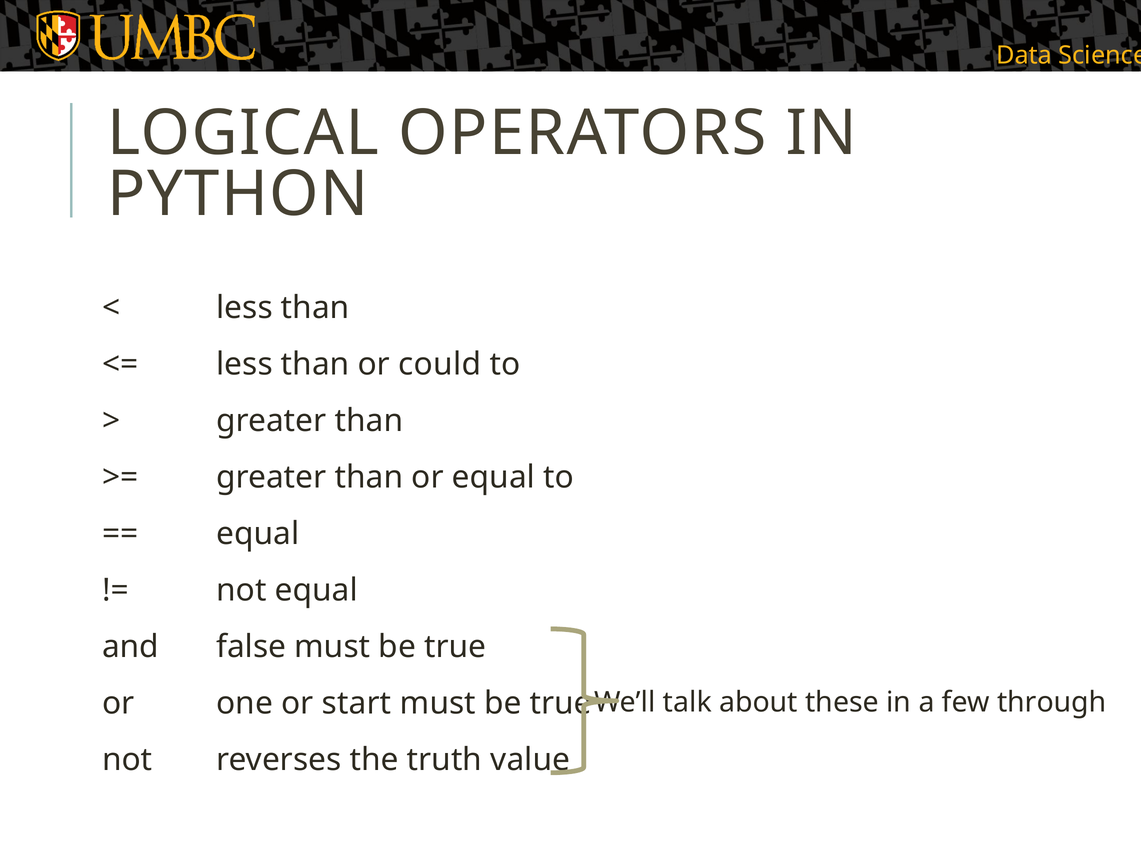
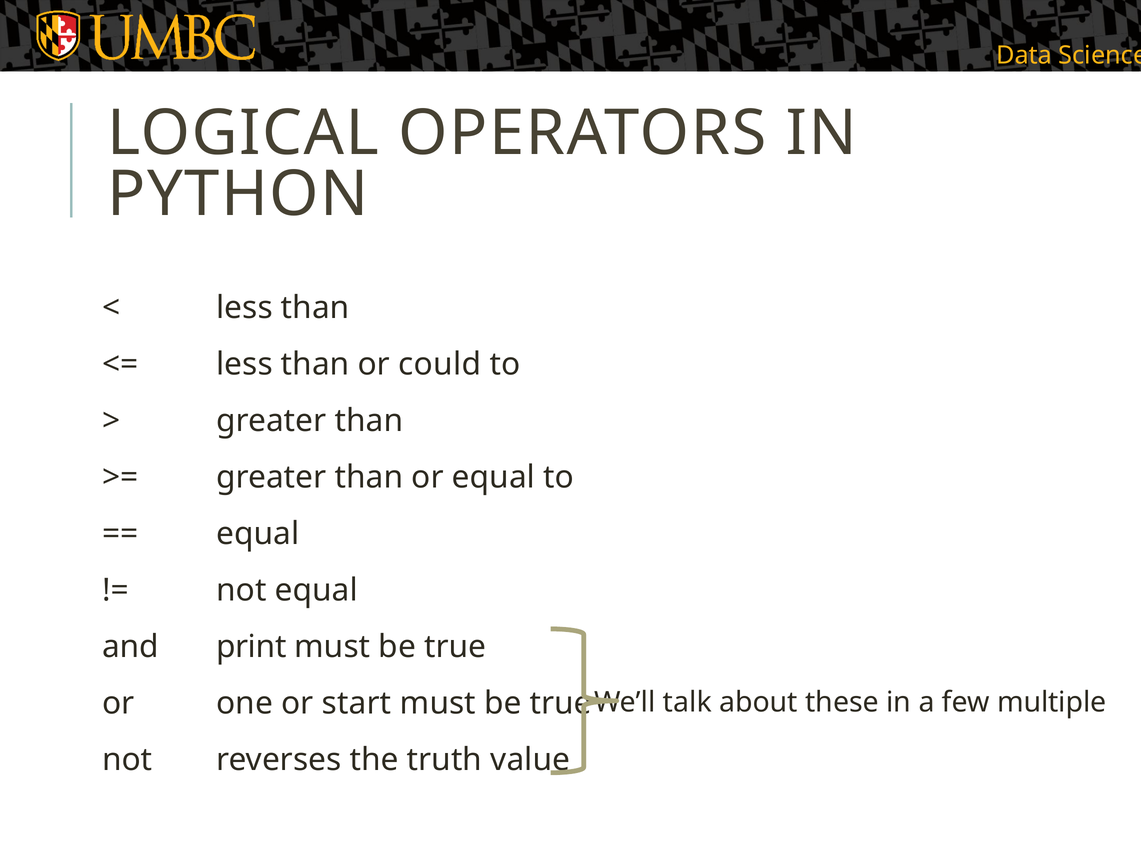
false: false -> print (251, 647)
through: through -> multiple (1052, 702)
